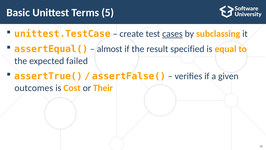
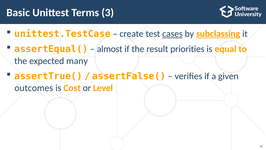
5: 5 -> 3 (108, 13)
subclassing underline: none -> present (218, 34)
specified: specified -> priorities (187, 49)
failed: failed -> many (77, 61)
Their: Their -> Level (103, 88)
